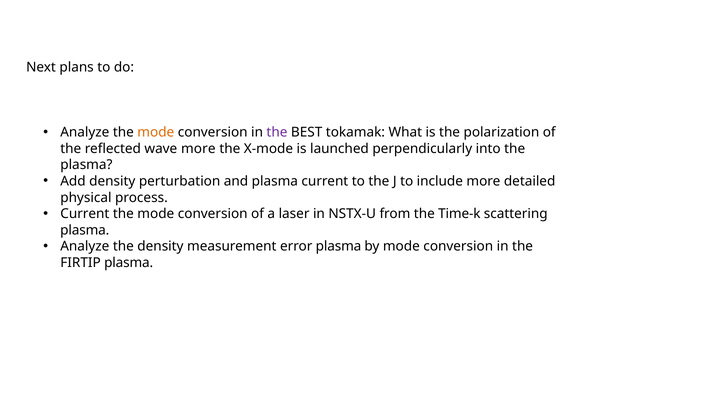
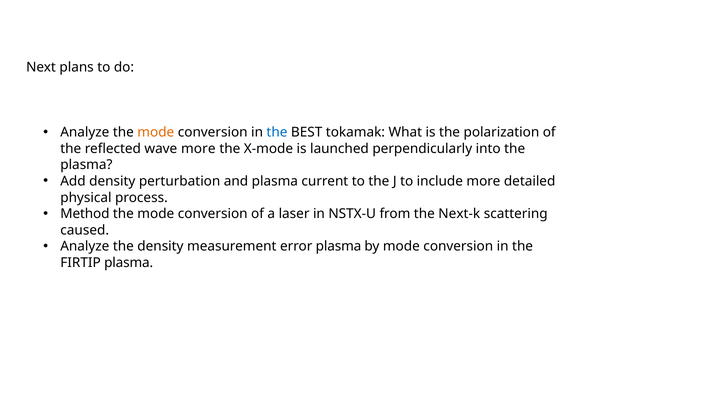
the colour: purple -> blue (277, 132)
Current: Current -> Method (85, 214)
Time-k: Time-k -> Next-k (459, 214)
plasma: plasma -> caused (85, 230)
